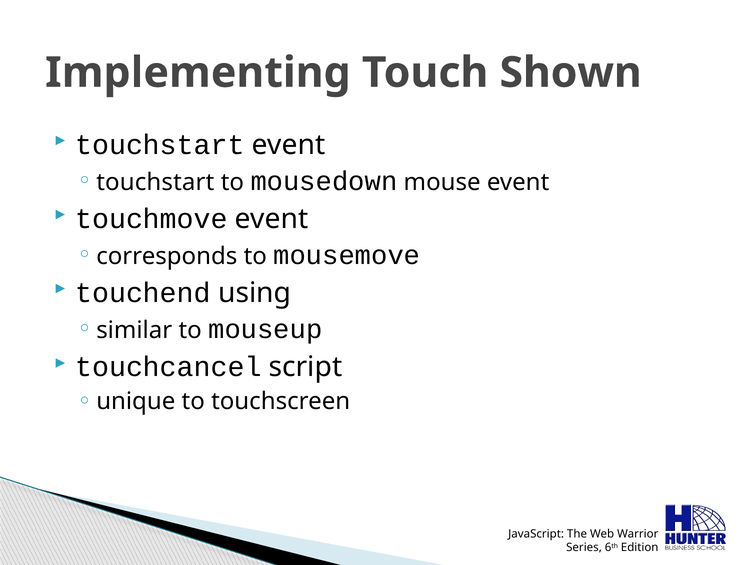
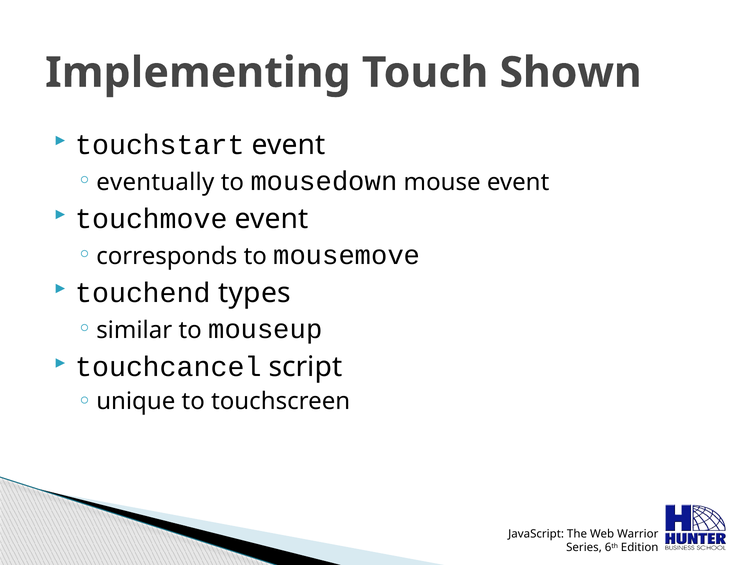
touchstart: touchstart -> eventually (155, 182)
using: using -> types (255, 293)
